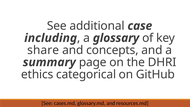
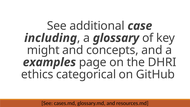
share: share -> might (43, 50)
summary: summary -> examples (49, 62)
